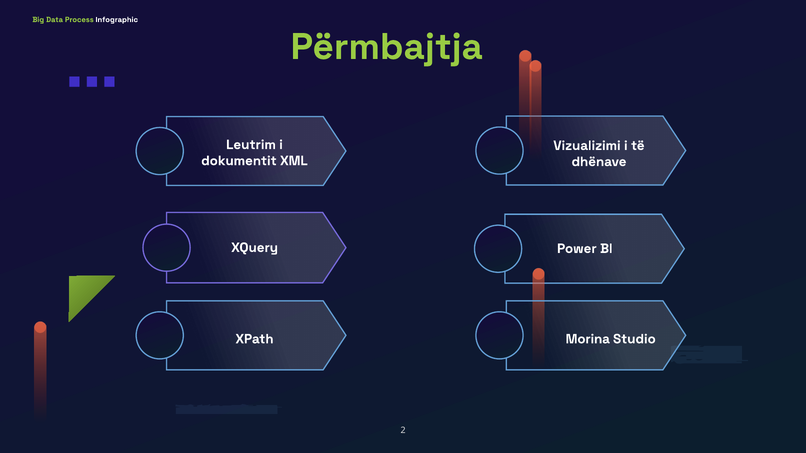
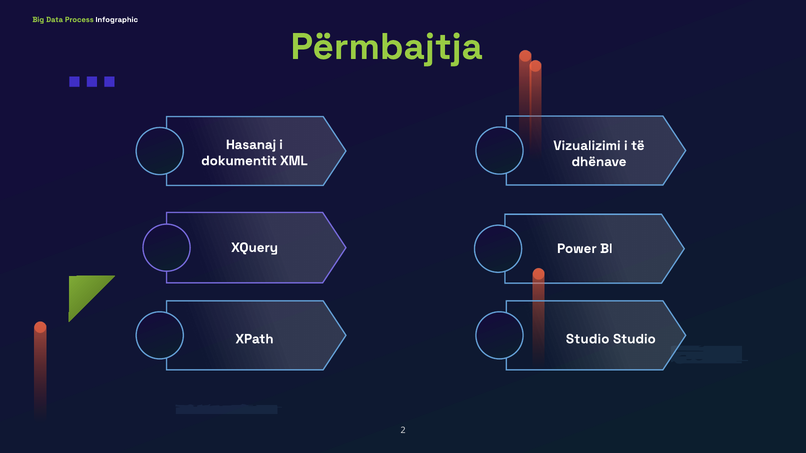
Leutrim: Leutrim -> Hasanaj (251, 145)
Morina: Morina -> Studio (588, 339)
